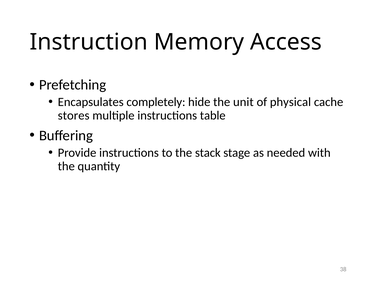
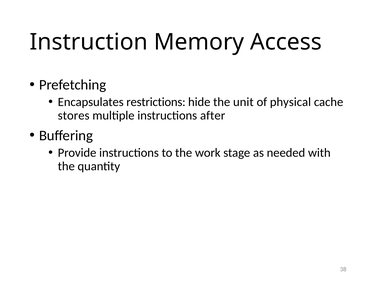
completely: completely -> restrictions (156, 102)
table: table -> after (213, 116)
stack: stack -> work (208, 153)
